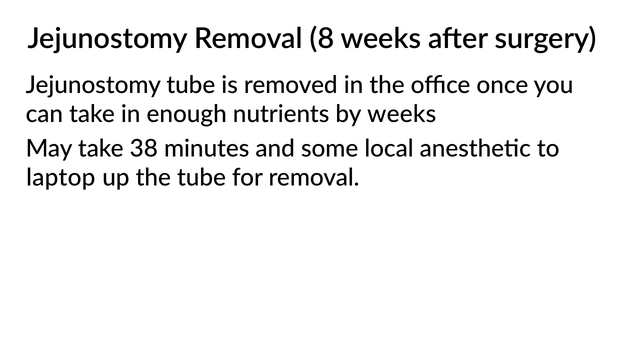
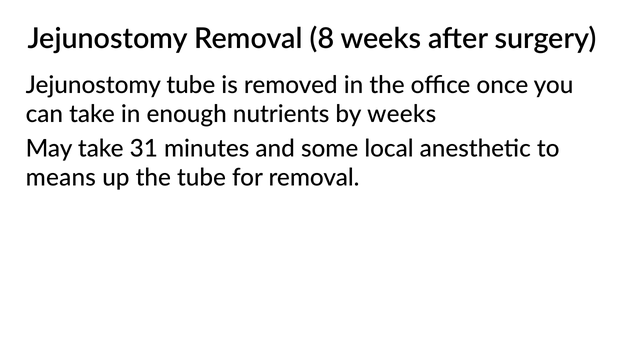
38: 38 -> 31 (144, 149)
laptop: laptop -> means (61, 178)
